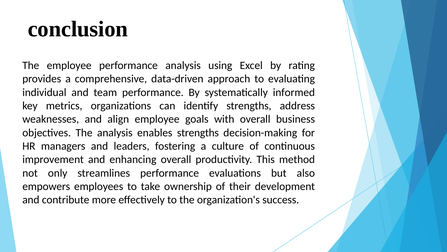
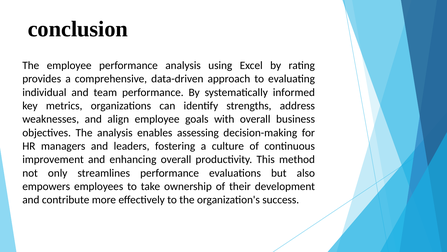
enables strengths: strengths -> assessing (198, 132)
